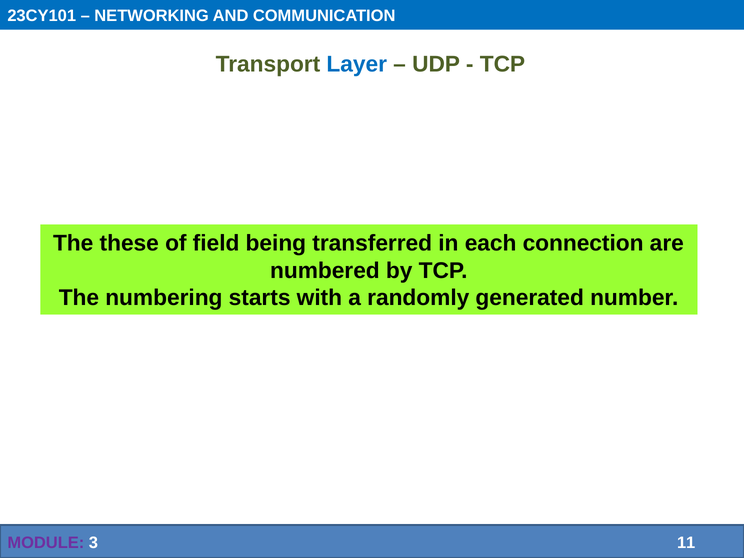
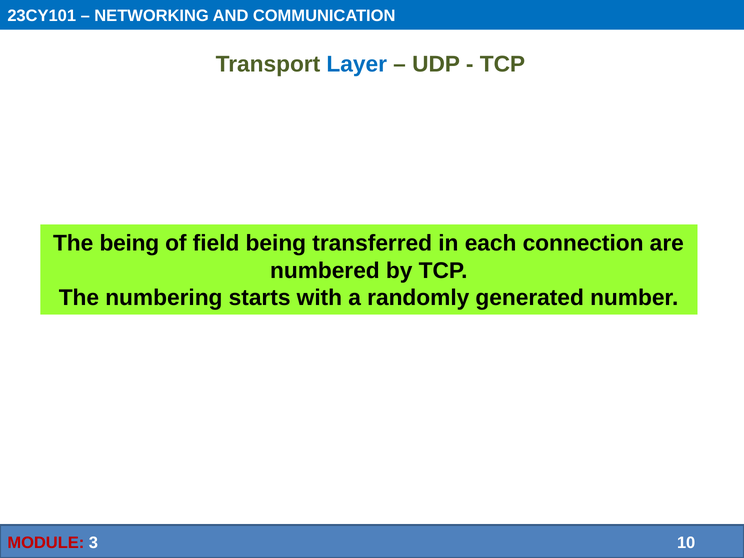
The these: these -> being (129, 243)
MODULE colour: purple -> red (46, 543)
11: 11 -> 10 (686, 543)
